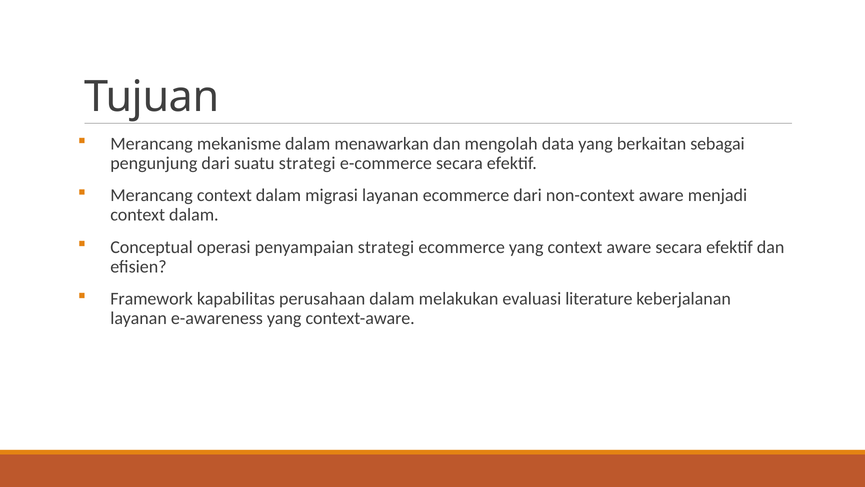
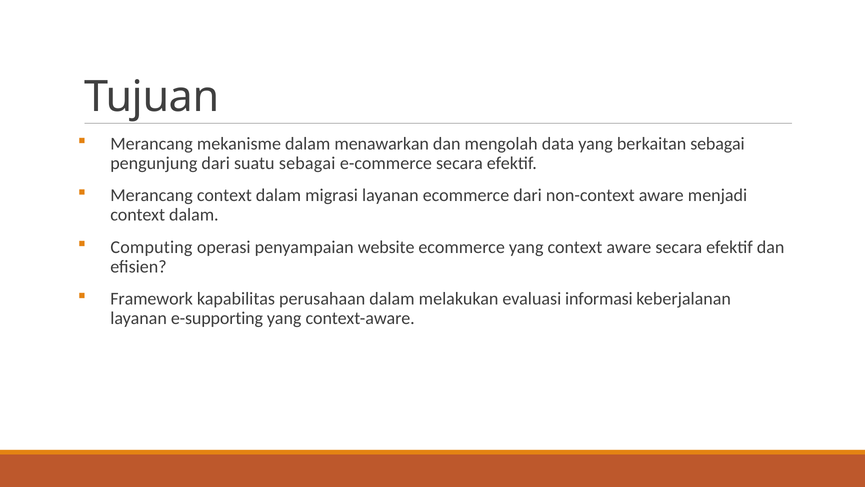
suatu strategi: strategi -> sebagai (307, 163)
Conceptual: Conceptual -> Computing (151, 247)
penyampaian strategi: strategi -> website (386, 247)
literature: literature -> informasi (599, 298)
e-awareness: e-awareness -> e-supporting (217, 318)
